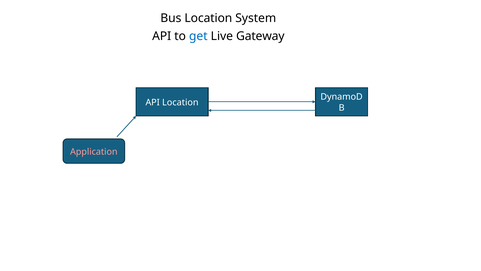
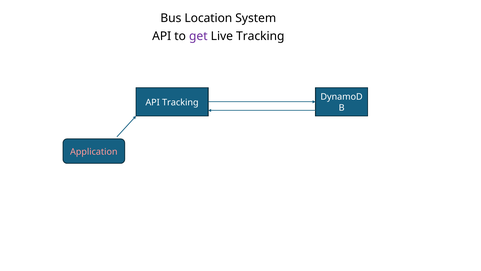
get colour: blue -> purple (198, 36)
Live Gateway: Gateway -> Tracking (260, 36)
API Location: Location -> Tracking (180, 102)
